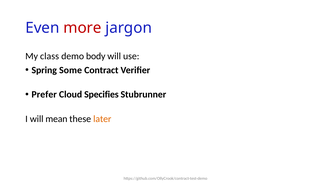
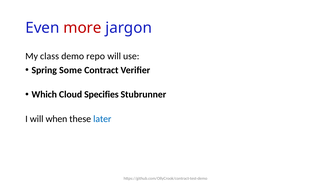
body: body -> repo (96, 56)
Prefer: Prefer -> Which (44, 94)
mean: mean -> when (56, 119)
later colour: orange -> blue (102, 119)
